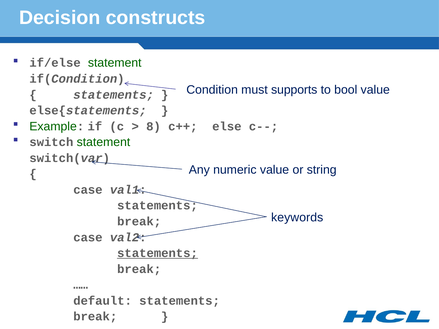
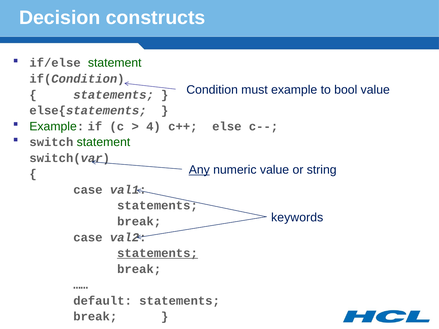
must supports: supports -> example (294, 90)
8: 8 -> 4 (153, 126)
Any underline: none -> present (199, 170)
